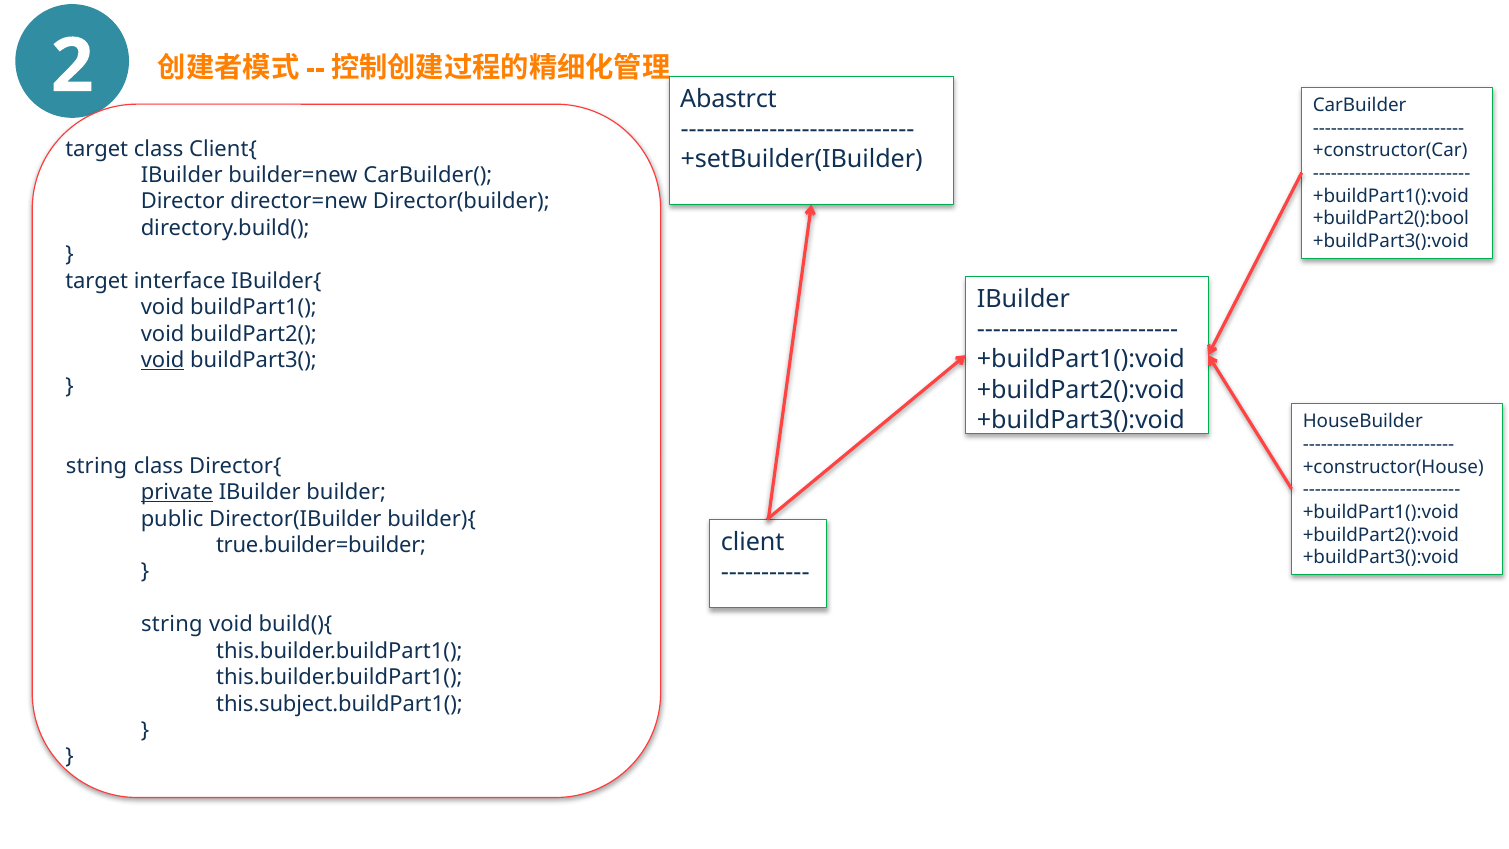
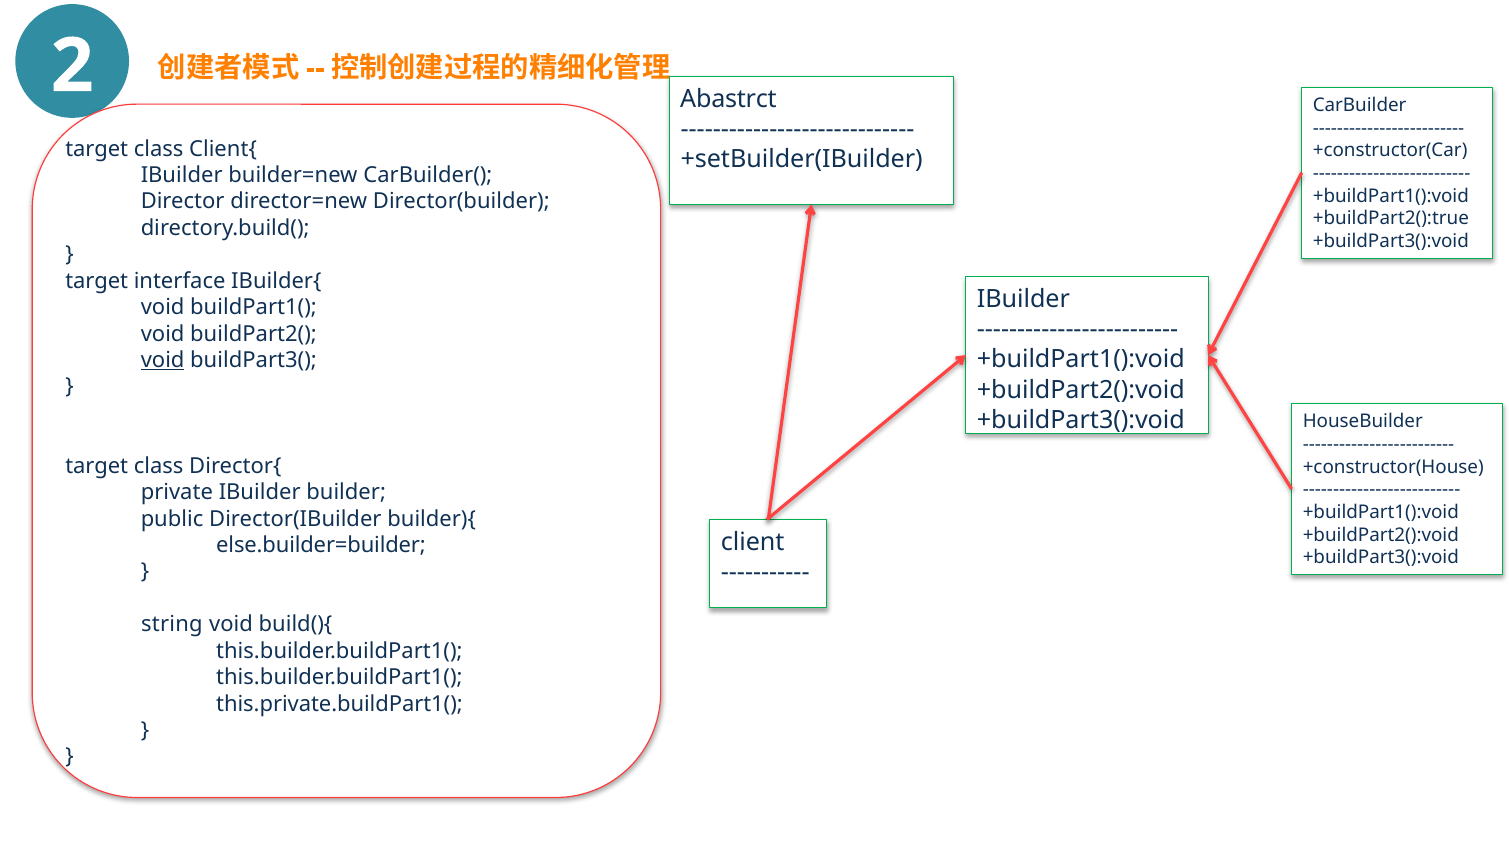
+buildPart2():bool: +buildPart2():bool -> +buildPart2():true (1391, 219)
string: string -> target (97, 466)
private underline: present -> none (177, 492)
true.builder=builder: true.builder=builder -> else.builder=builder (321, 545)
this.subject.buildPart1(: this.subject.buildPart1( -> this.private.buildPart1( (339, 704)
